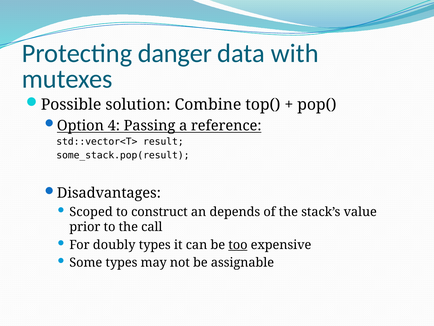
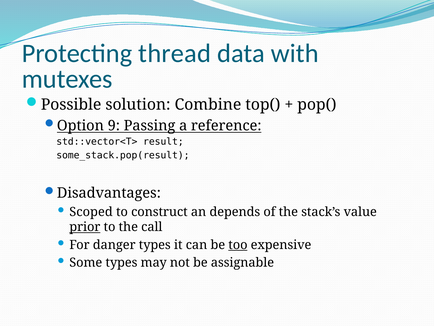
danger: danger -> thread (175, 53)
4: 4 -> 9 (114, 125)
prior underline: none -> present (85, 227)
doubly: doubly -> danger (114, 244)
